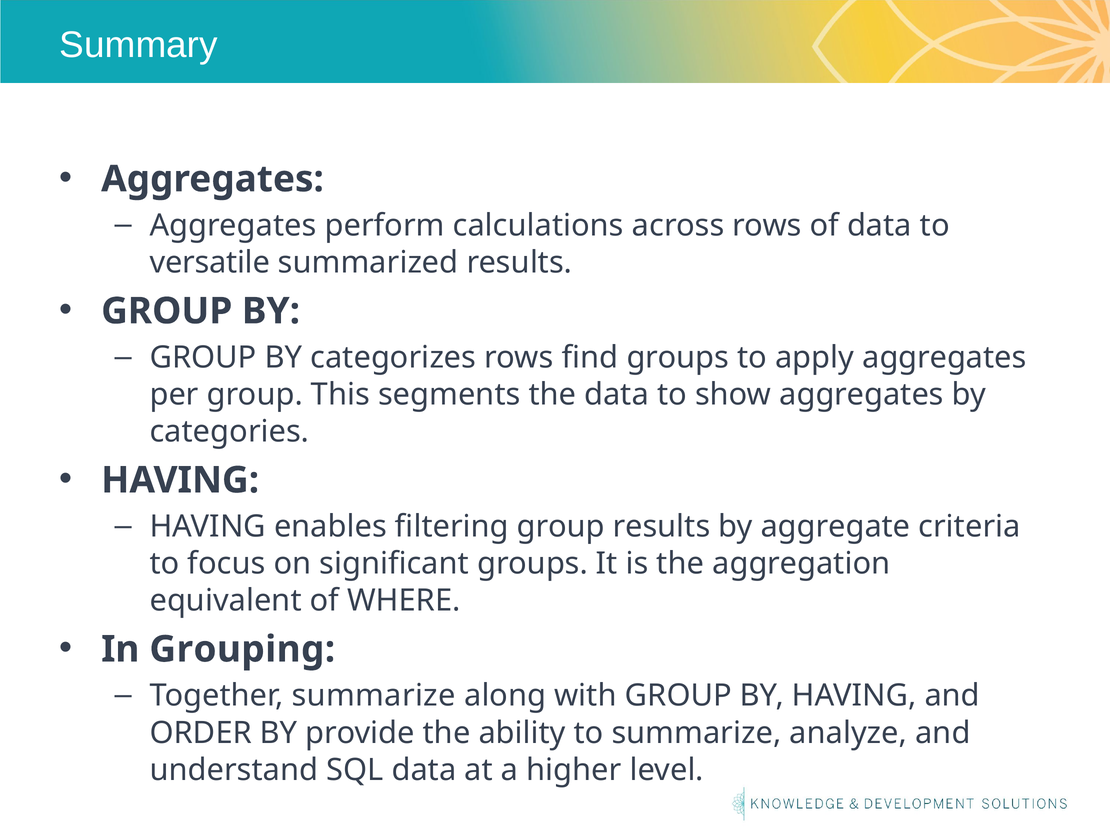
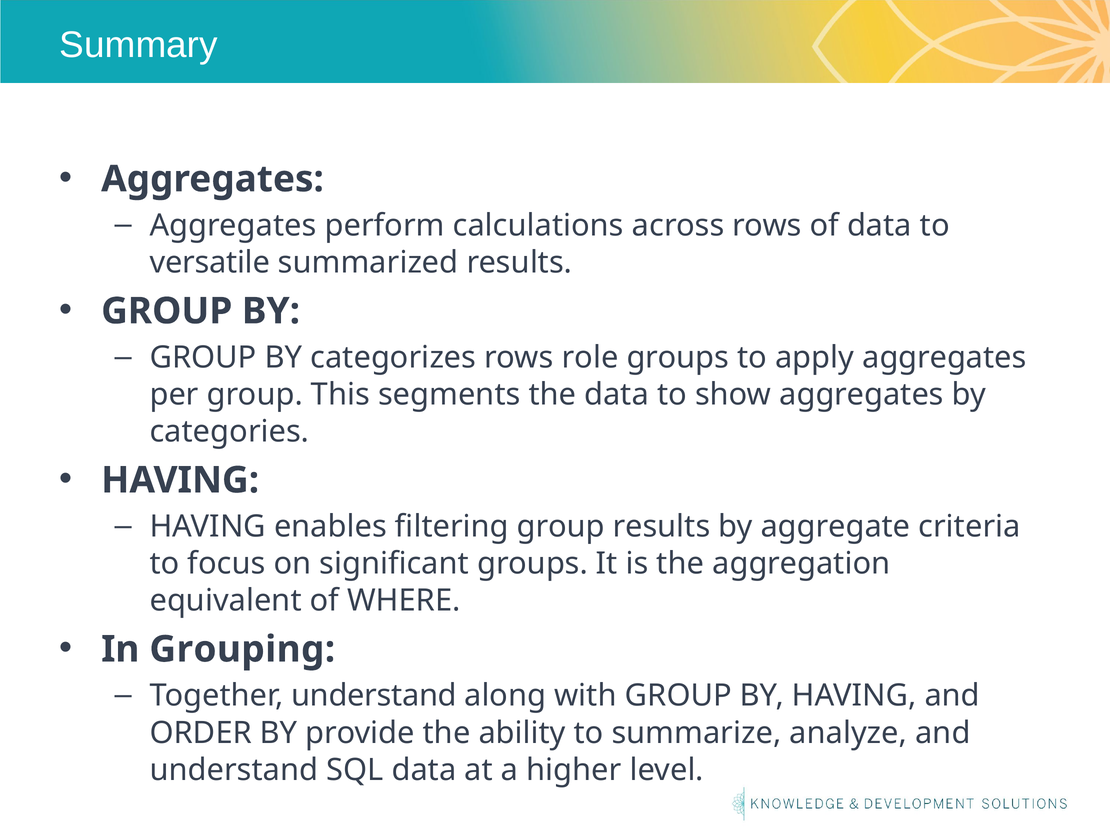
find: find -> role (590, 357)
Together summarize: summarize -> understand (374, 695)
